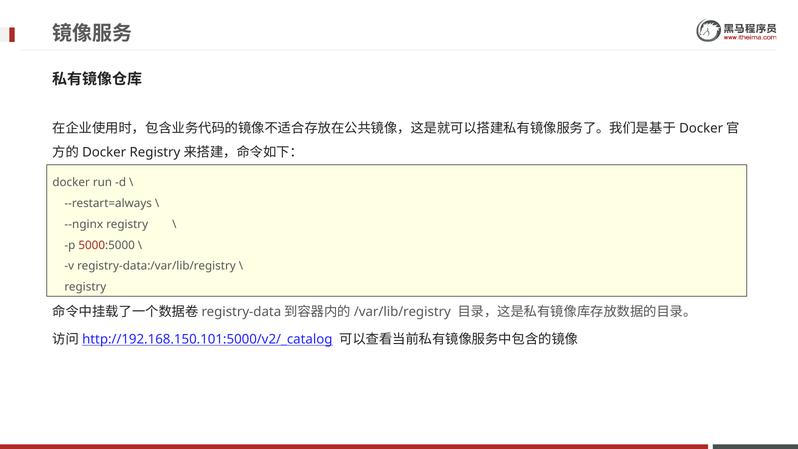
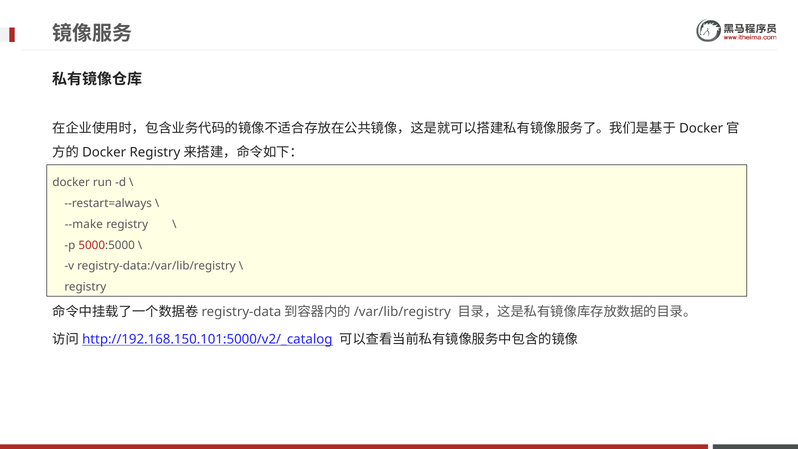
--nginx: --nginx -> --make (84, 224)
